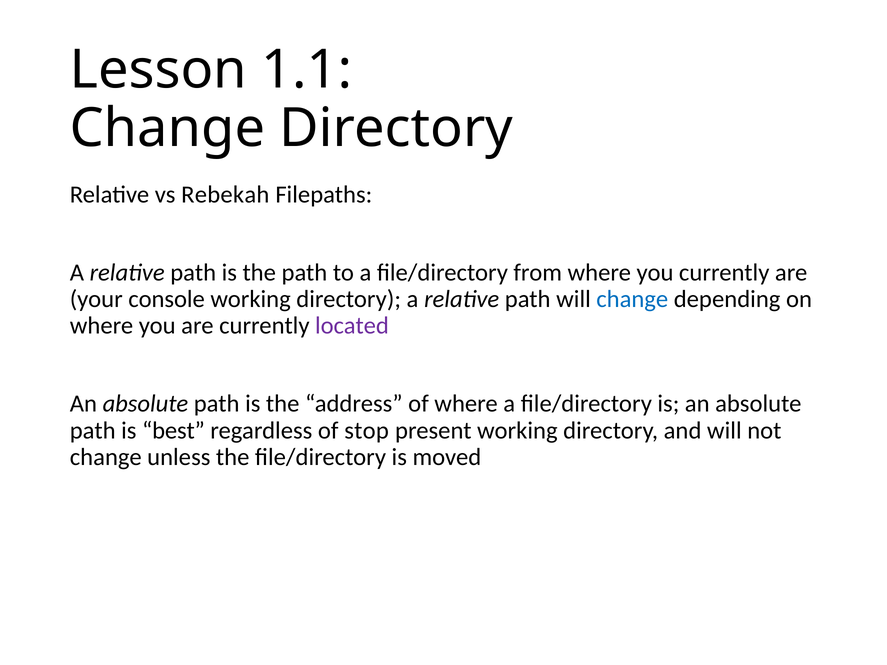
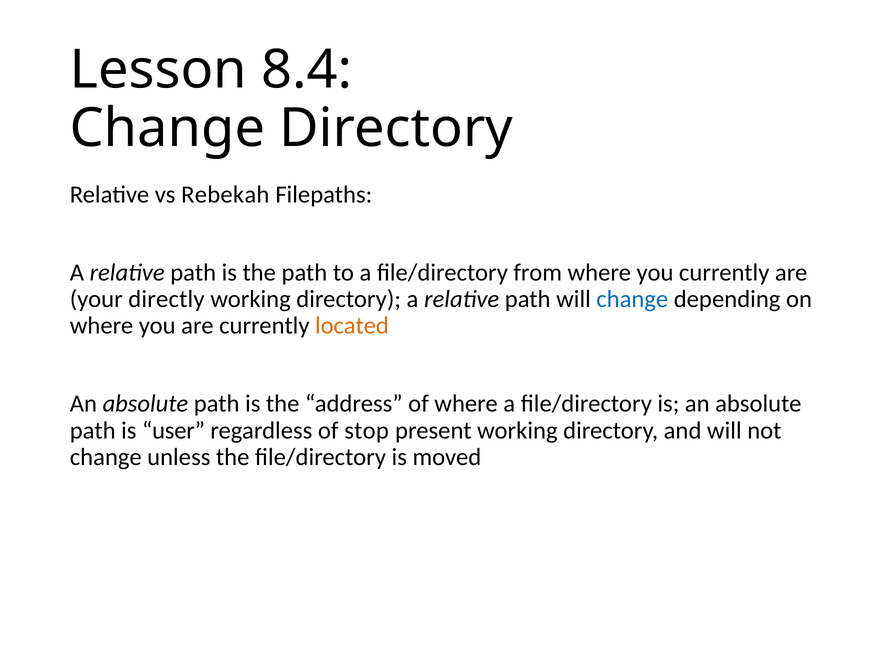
1.1: 1.1 -> 8.4 (307, 70)
console: console -> directly (166, 299)
located colour: purple -> orange (352, 326)
best: best -> user (174, 431)
